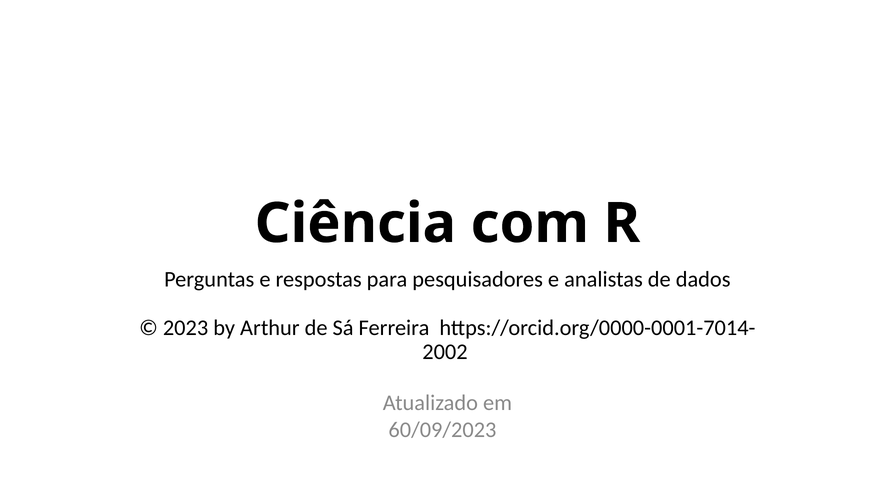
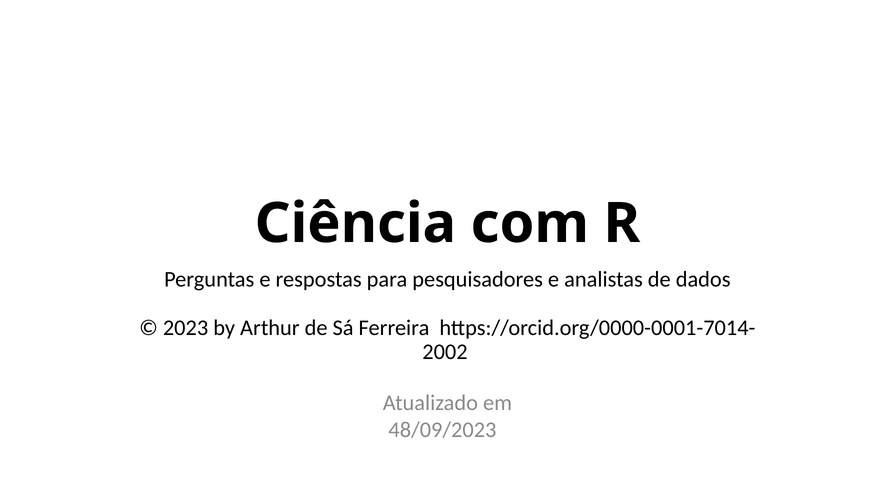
60/09/2023: 60/09/2023 -> 48/09/2023 (442, 430)
